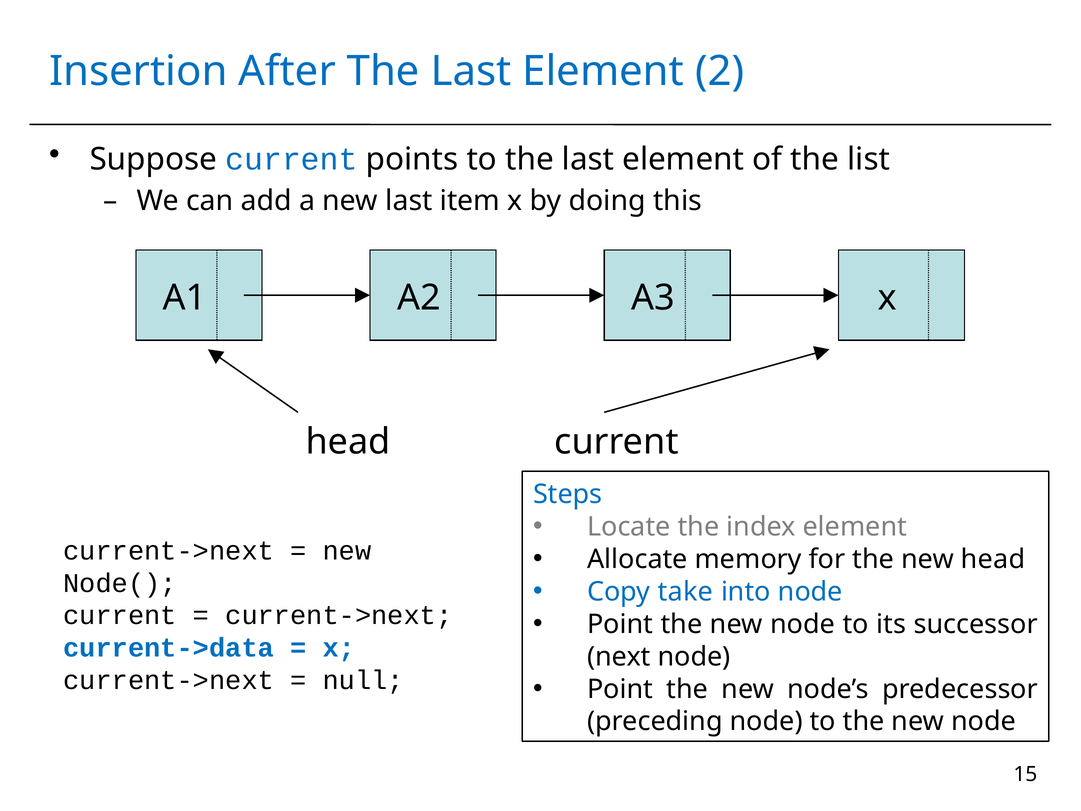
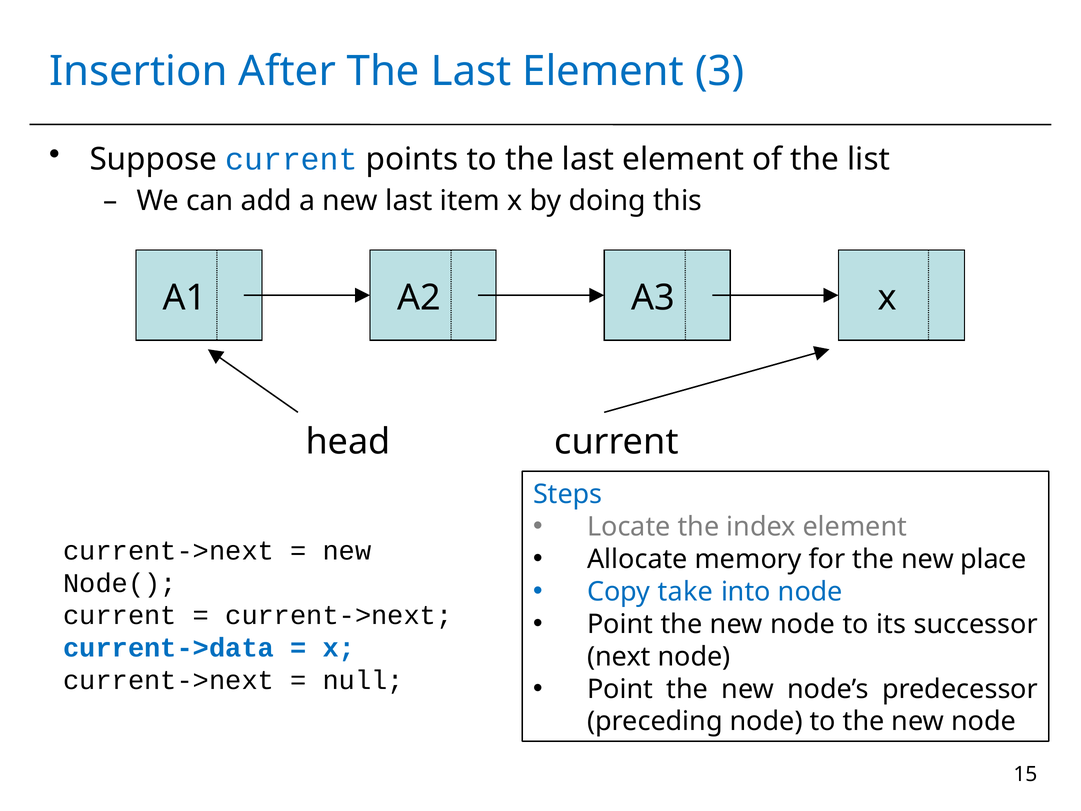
2: 2 -> 3 (720, 71)
new head: head -> place (993, 559)
